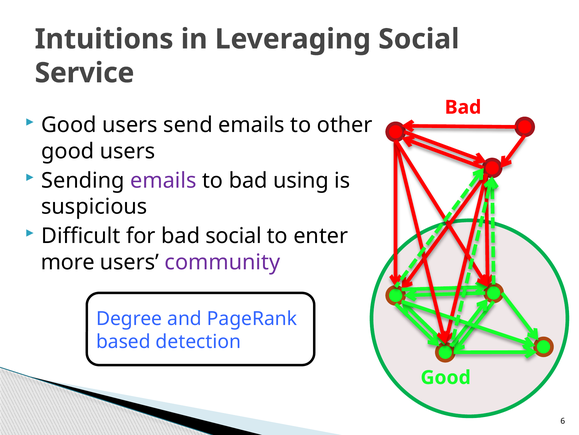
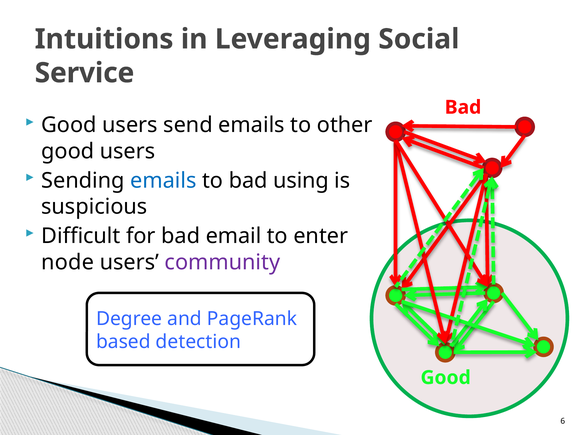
emails colour: purple -> blue (163, 180)
bad social: social -> email (234, 236)
more: more -> node (68, 262)
